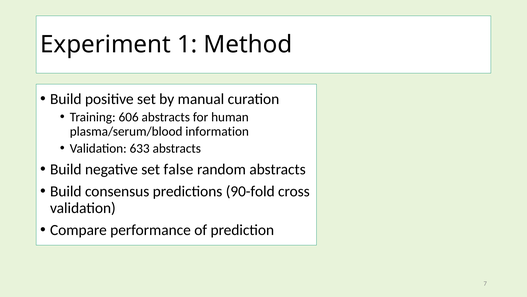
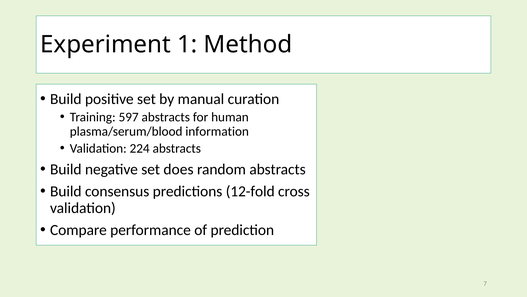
606: 606 -> 597 (129, 117)
633: 633 -> 224 (140, 148)
false: false -> does (178, 169)
90-fold: 90-fold -> 12-fold (250, 191)
